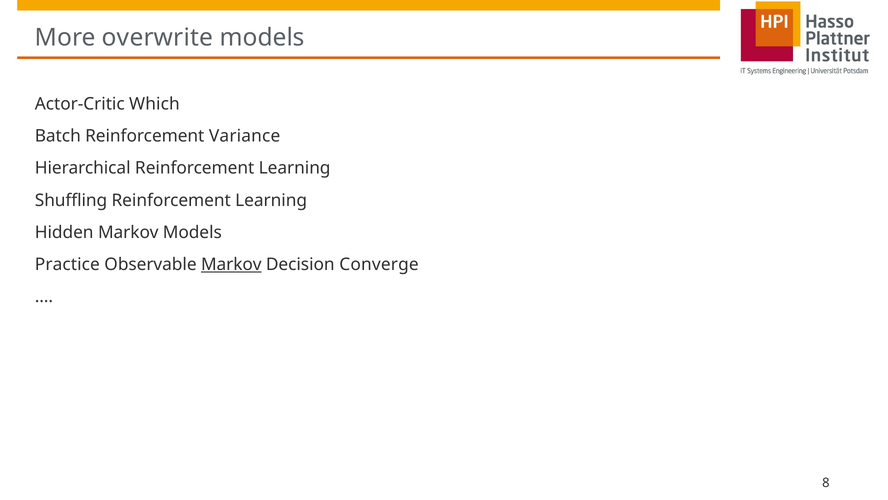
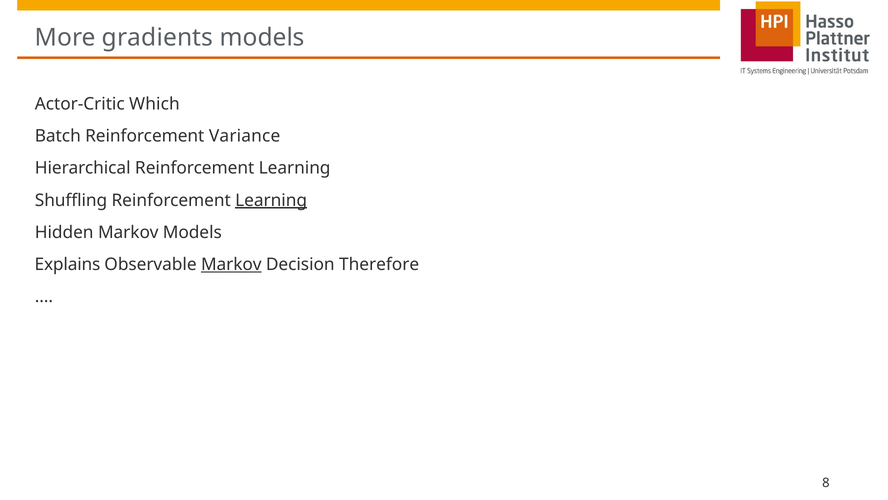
overwrite: overwrite -> gradients (158, 38)
Learning underline: none -> present (271, 200)
Practice: Practice -> Explains (67, 264)
Converge: Converge -> Therefore (379, 264)
